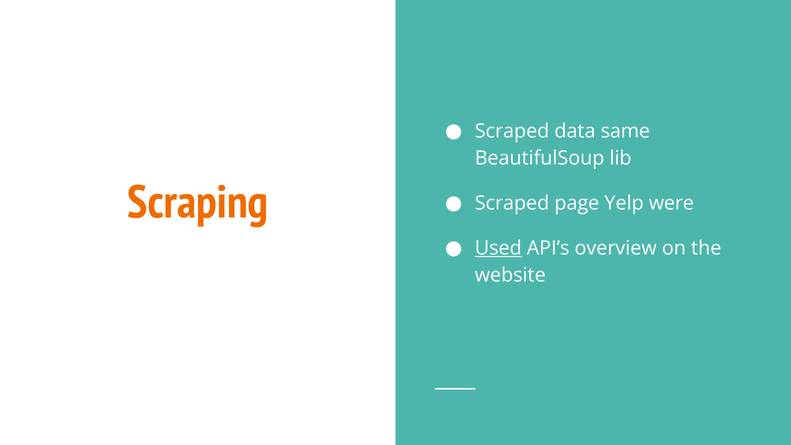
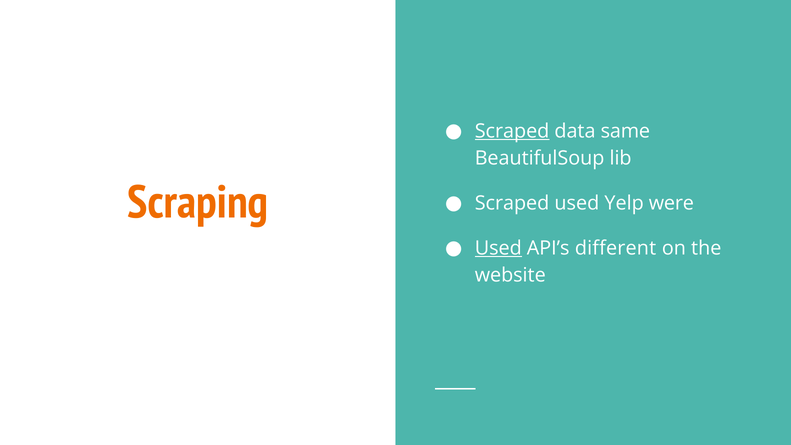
Scraped underline: none -> present (512, 131)
Scraped page: page -> used (577, 203)
overview: overview -> different (616, 248)
